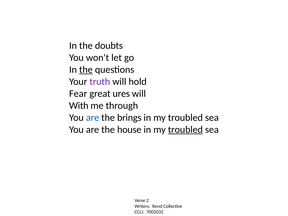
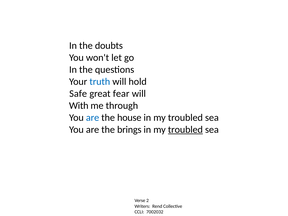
the underline: present -> none (86, 70)
truth colour: purple -> blue (100, 82)
Fear: Fear -> Safe (78, 94)
ures: ures -> fear (121, 94)
brings: brings -> house (129, 118)
house: house -> brings (129, 130)
